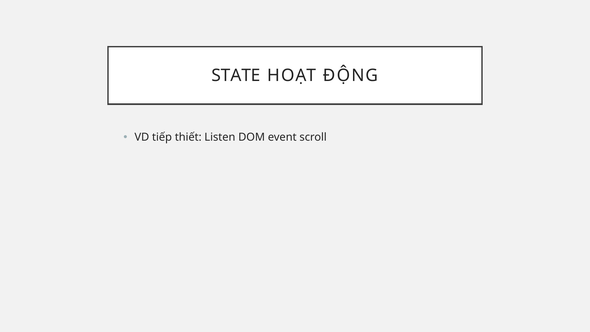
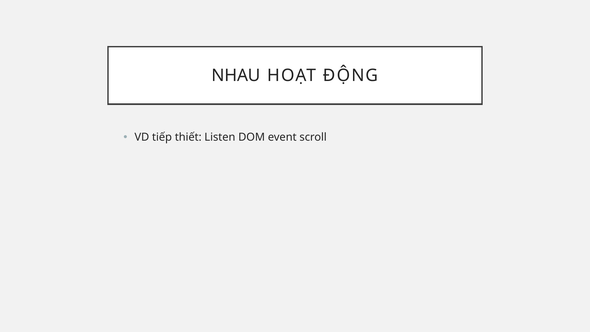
STATE: STATE -> NHAU (236, 75)
